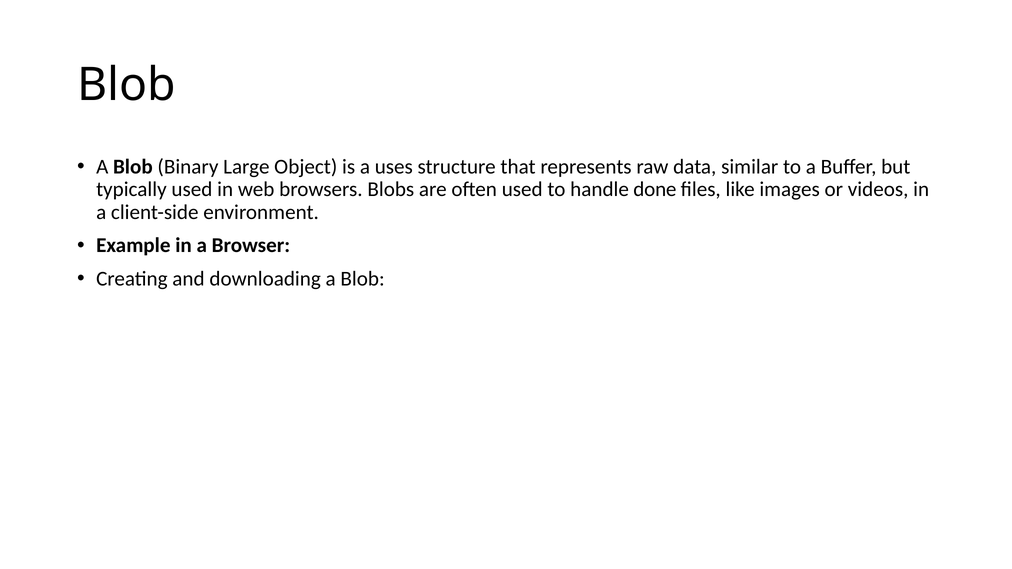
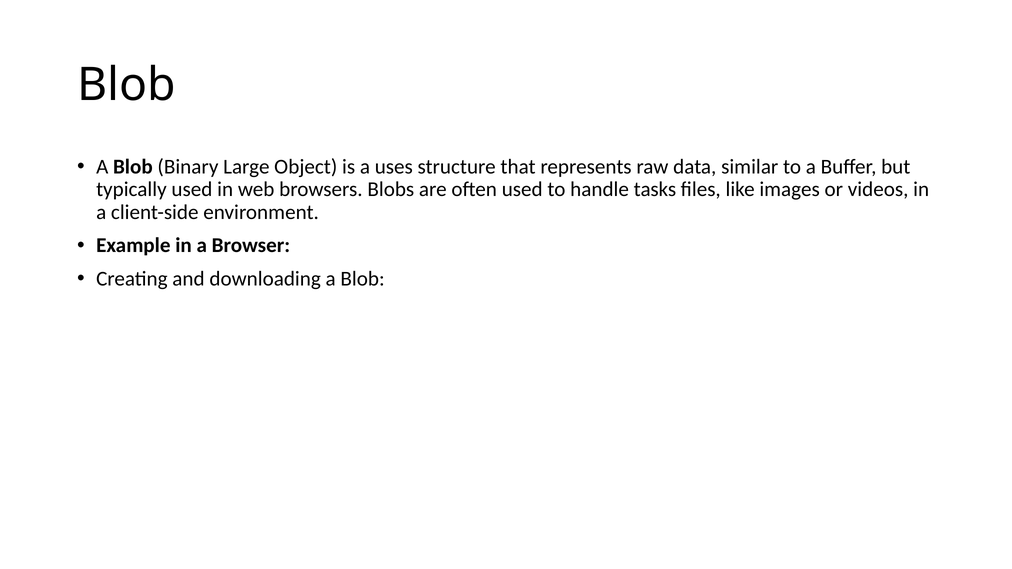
done: done -> tasks (655, 189)
